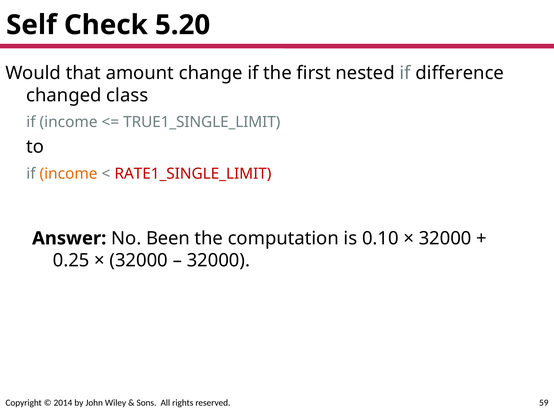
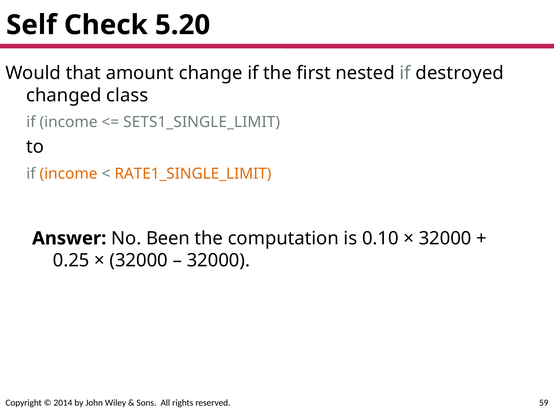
difference: difference -> destroyed (460, 73)
TRUE1_SINGLE_LIMIT: TRUE1_SINGLE_LIMIT -> SETS1_SINGLE_LIMIT (202, 122)
RATE1_SINGLE_LIMIT colour: red -> orange (193, 174)
